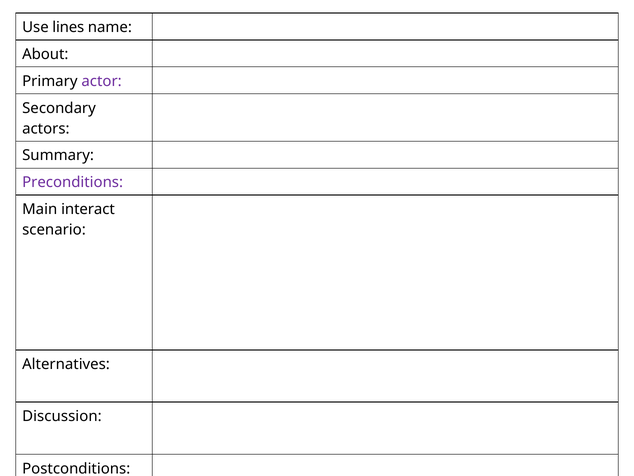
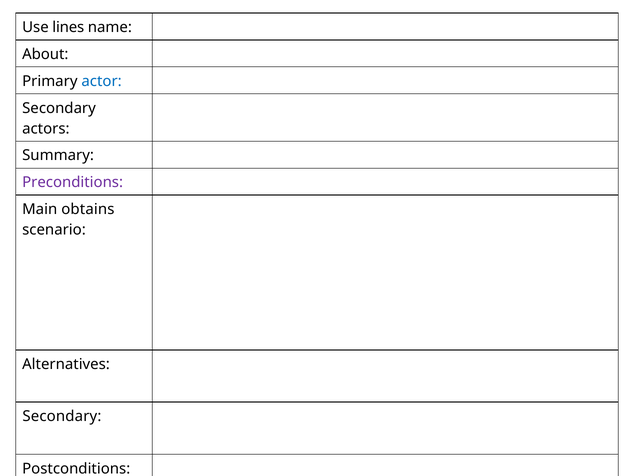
actor colour: purple -> blue (102, 81)
interact: interact -> obtains (88, 209)
Discussion: Discussion -> Secondary (62, 416)
